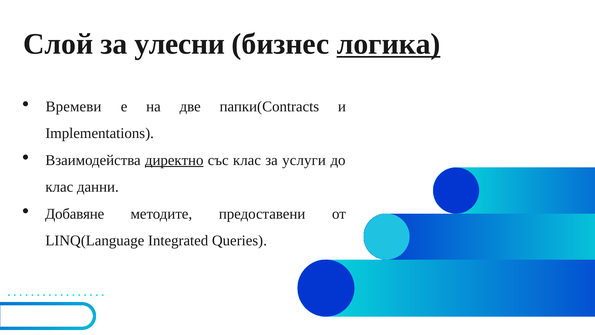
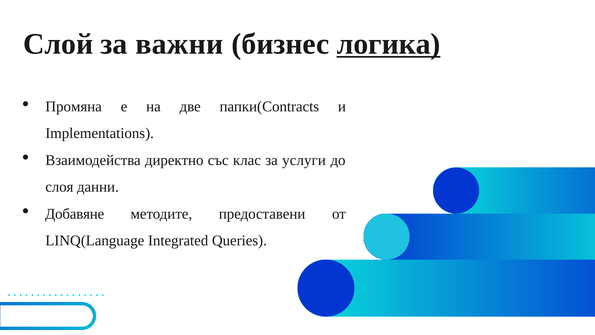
улесни: улесни -> важни (179, 44)
Времеви: Времеви -> Промяна (74, 106)
директно underline: present -> none (174, 160)
клас: клас -> слоя (59, 187)
